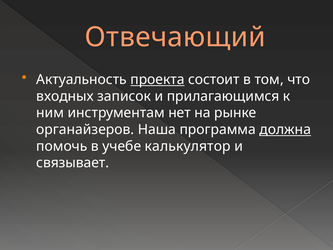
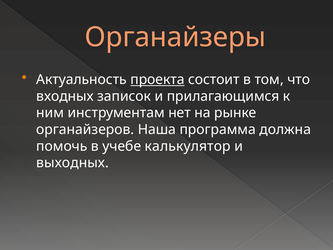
Отвечающий: Отвечающий -> Органайзеры (175, 37)
должна underline: present -> none (285, 129)
связывает: связывает -> выходных (73, 163)
